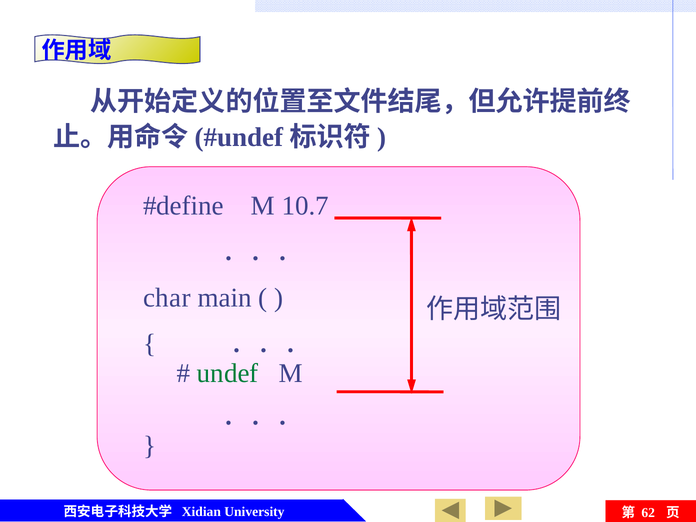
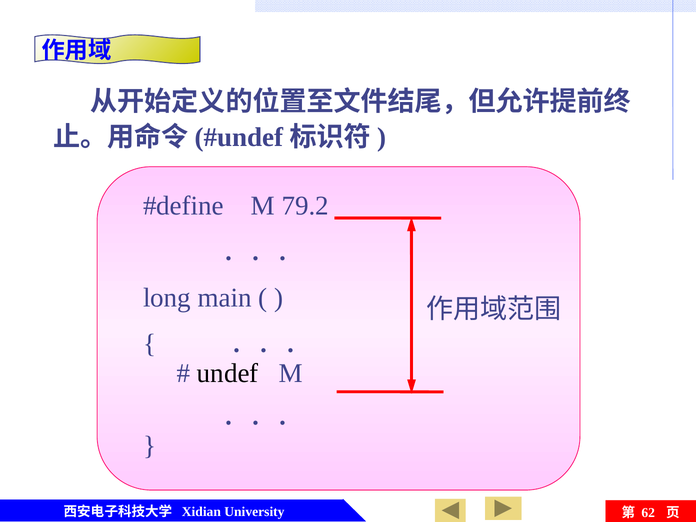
10.7: 10.7 -> 79.2 (305, 206)
char: char -> long (167, 298)
undef colour: green -> black (228, 373)
